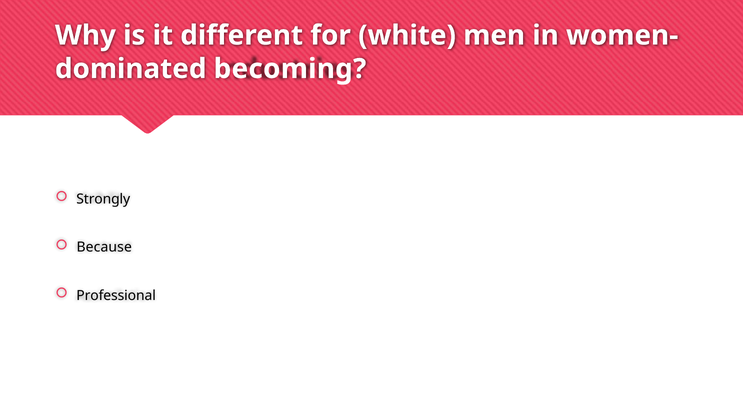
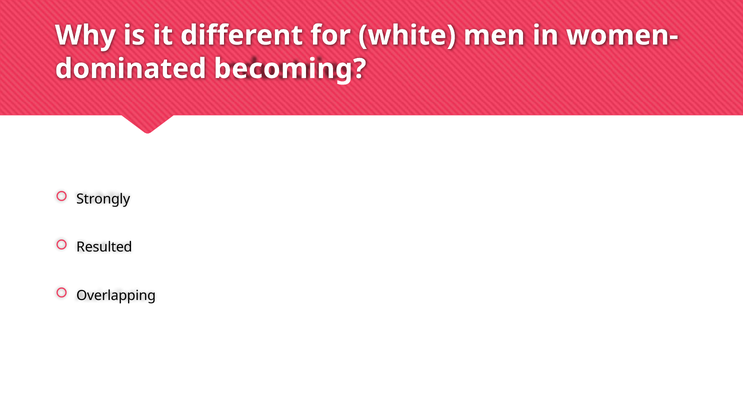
Because: Because -> Resulted (104, 247)
Professional: Professional -> Overlapping (116, 296)
